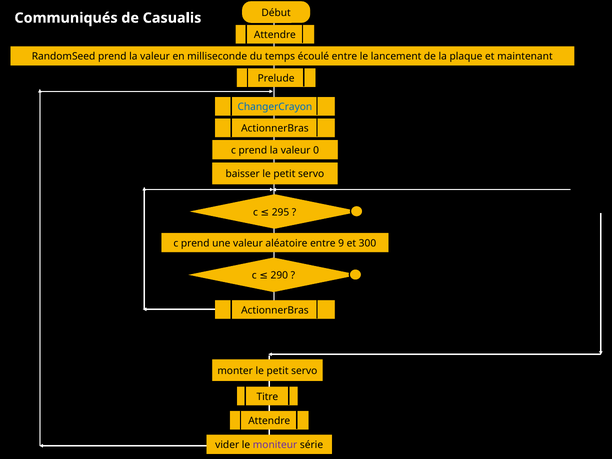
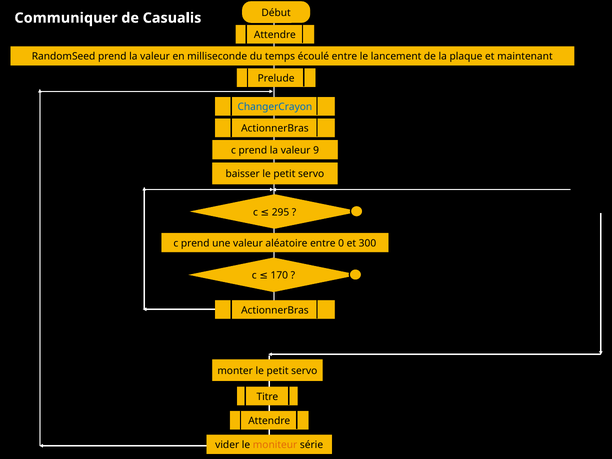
Communiqués: Communiqués -> Communiquer (66, 18)
0: 0 -> 9 (316, 150)
9: 9 -> 0 (341, 243)
290: 290 -> 170 (279, 276)
moniteur colour: purple -> orange (275, 445)
